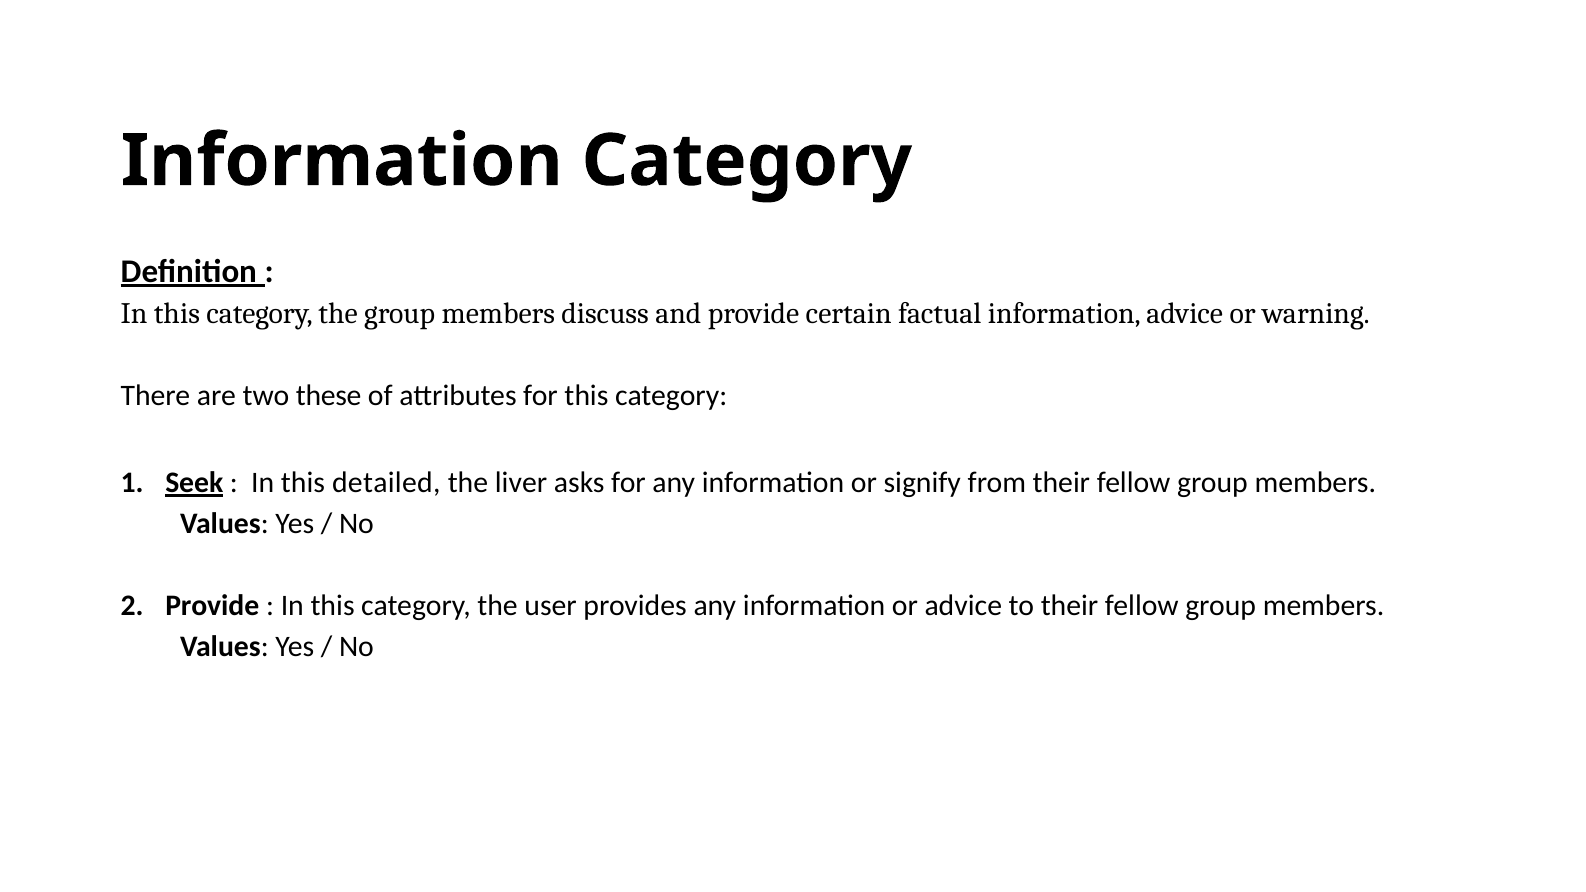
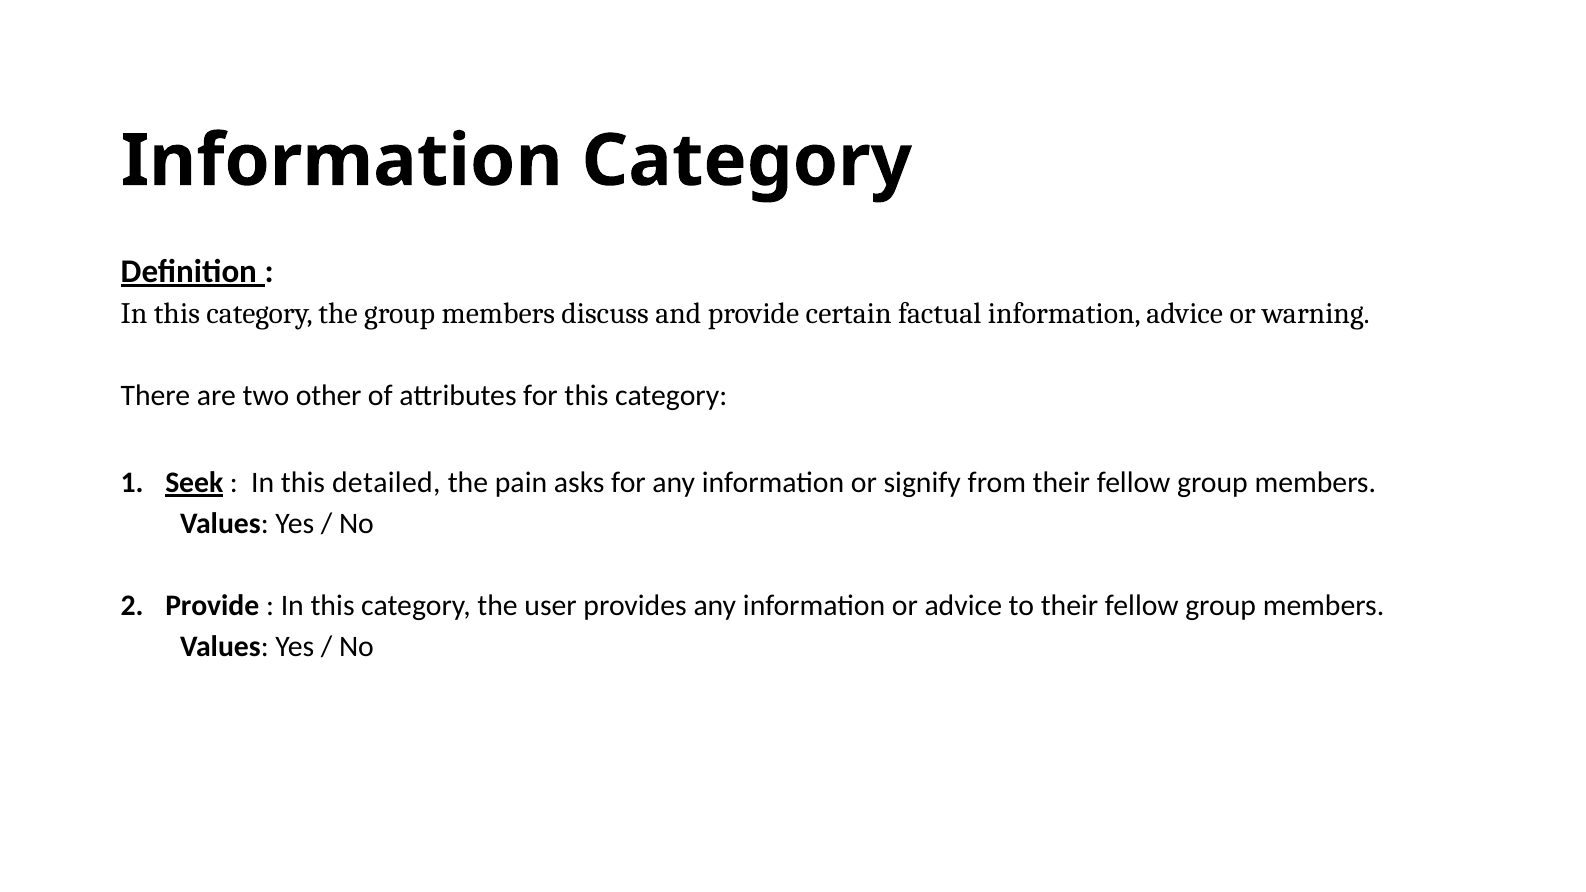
these: these -> other (329, 396)
liver: liver -> pain (521, 483)
